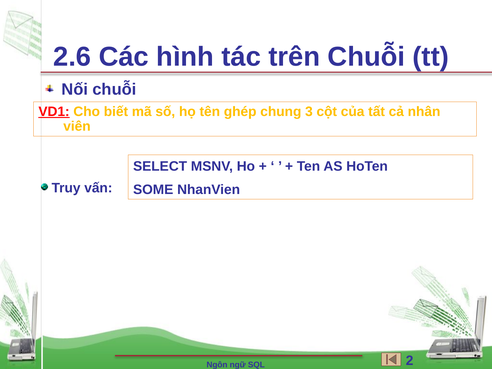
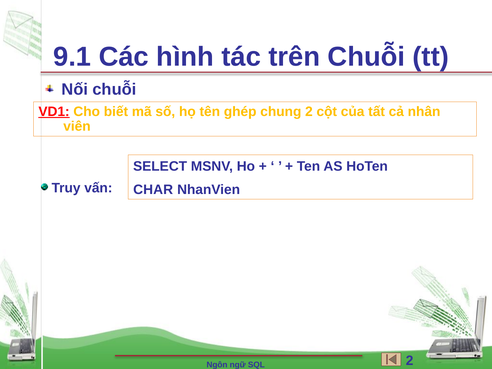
2.6: 2.6 -> 9.1 (72, 57)
chung 3: 3 -> 2 (309, 111)
SOME: SOME -> CHAR (153, 190)
